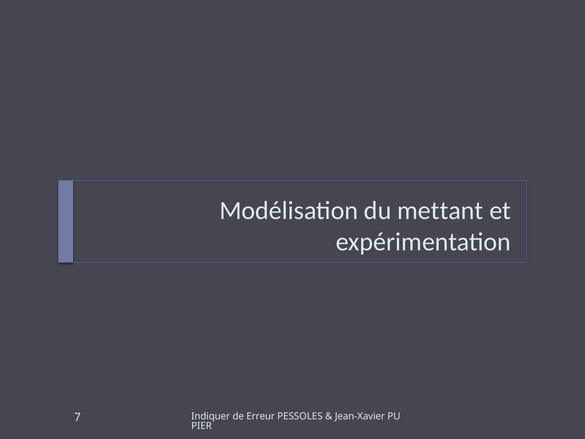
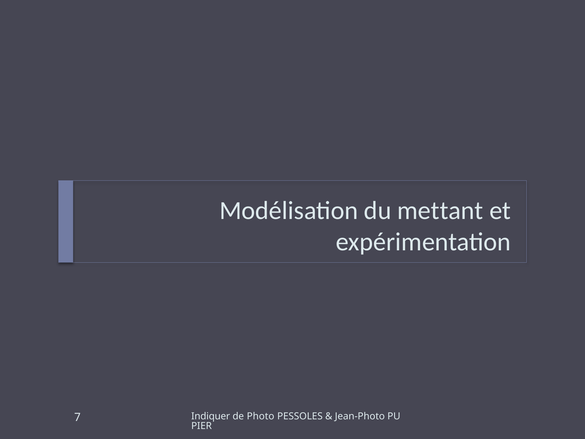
Erreur: Erreur -> Photo (261, 416)
Jean-Xavier: Jean-Xavier -> Jean-Photo (360, 416)
